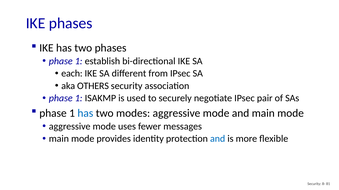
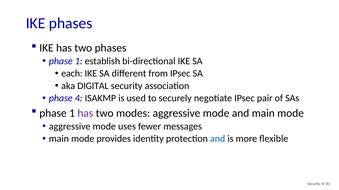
OTHERS: OTHERS -> DIGITAL (93, 86)
1: 1 -> 4 (79, 99)
has colour: blue -> purple (85, 114)
